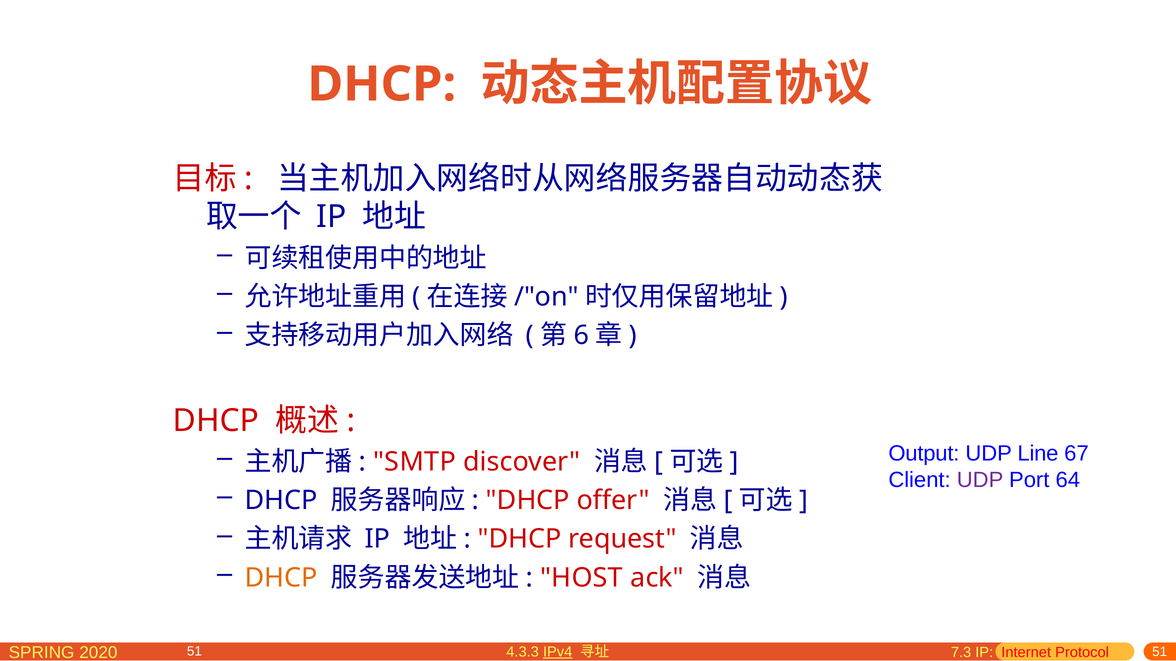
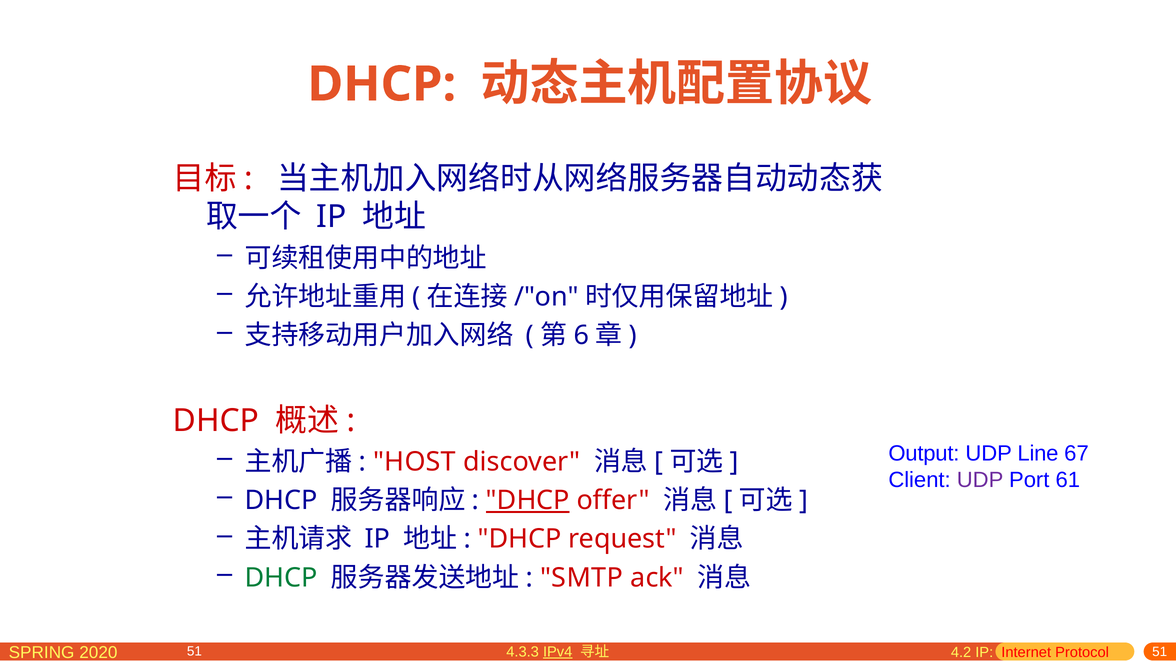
SMTP: SMTP -> HOST (415, 462)
64: 64 -> 61 (1068, 480)
DHCP underline: none -> present (528, 501)
DHCP colour: orange -> green (281, 578)
HOST: HOST -> SMTP (582, 578)
7.3: 7.3 -> 4.2 (961, 653)
